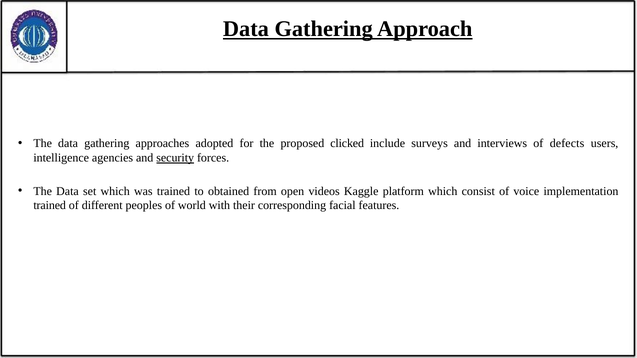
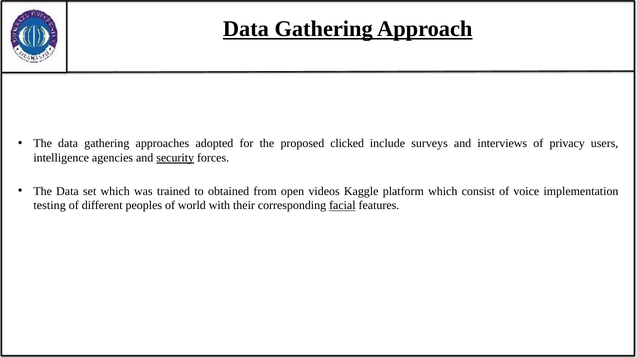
defects: defects -> privacy (567, 144)
trained: trained -> testing (50, 206)
facial underline: none -> present (342, 206)
